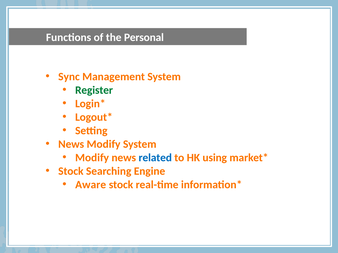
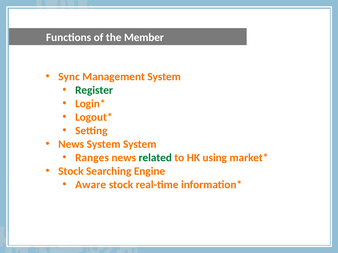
Personal: Personal -> Member (144, 37)
News Modify: Modify -> System (104, 144)
Modify: Modify -> Ranges (92, 158)
related colour: blue -> green (155, 158)
